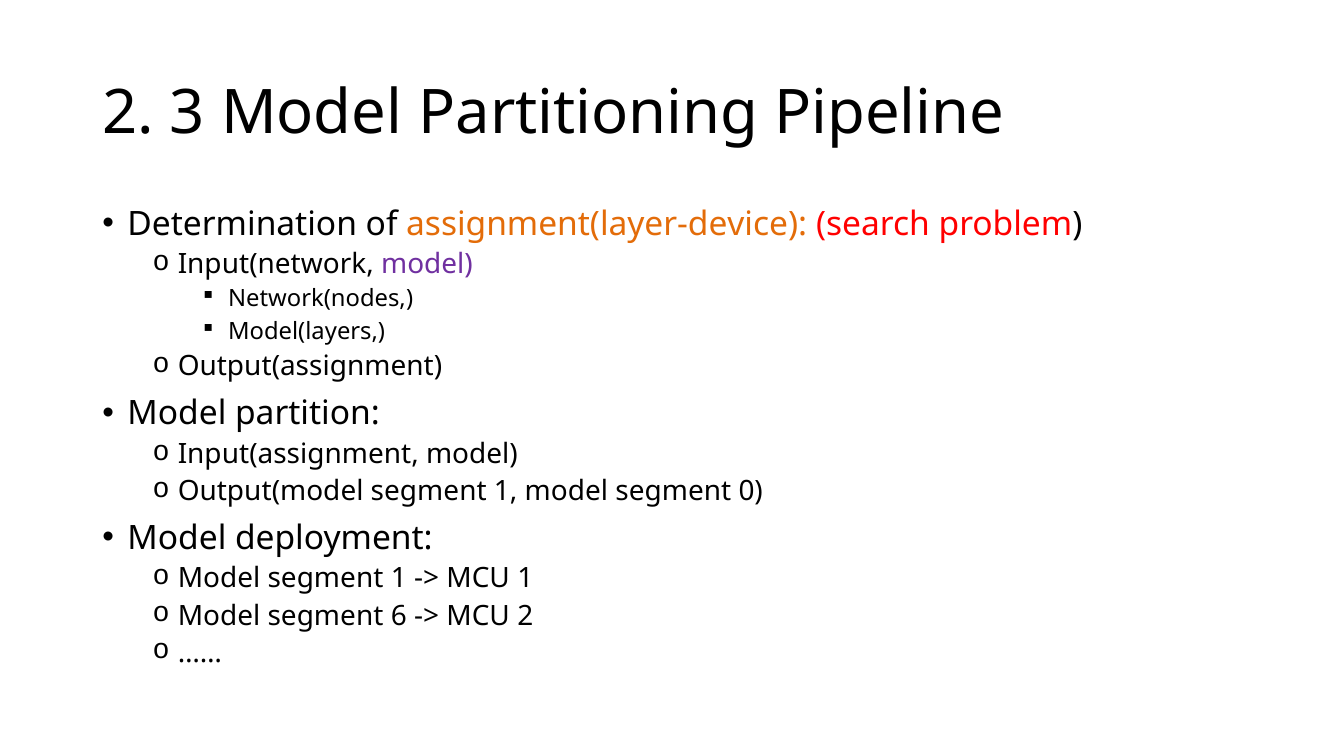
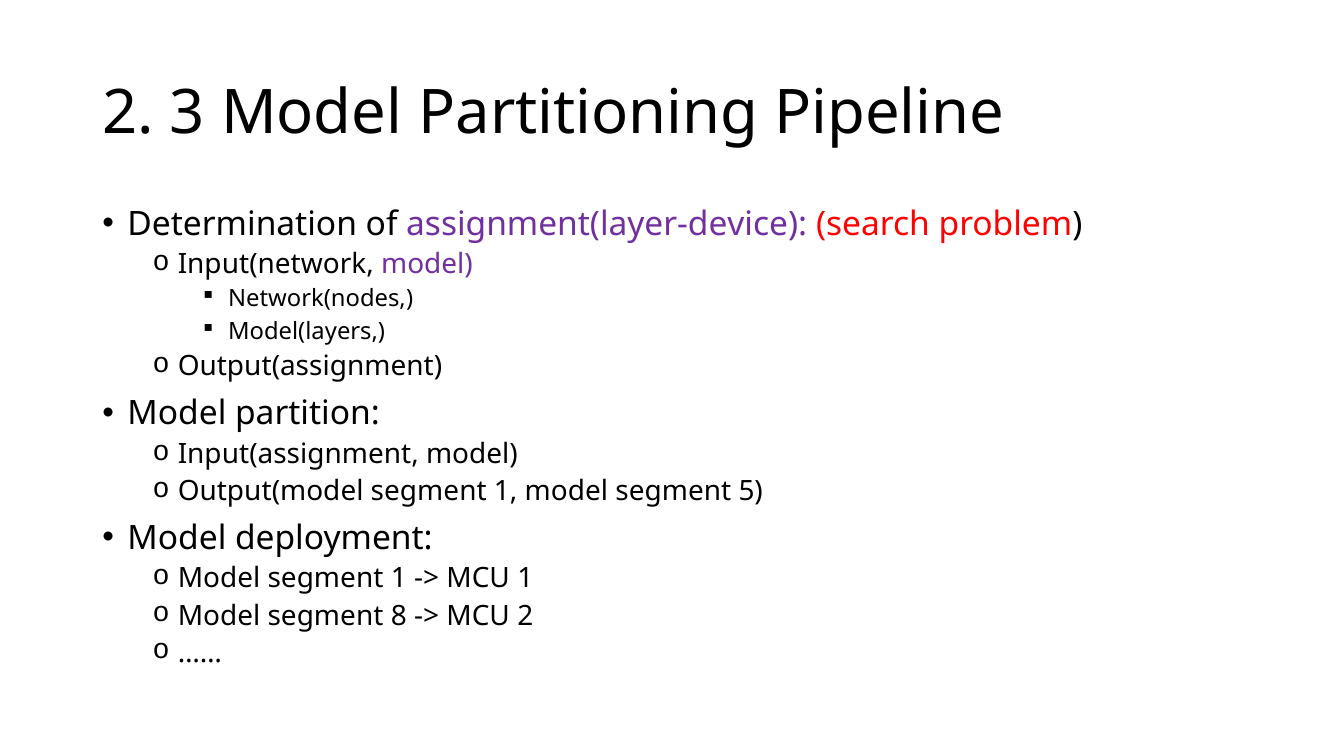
assignment(layer-device colour: orange -> purple (607, 224)
0: 0 -> 5 (751, 491)
6: 6 -> 8 (399, 616)
